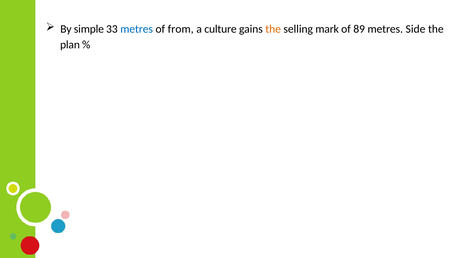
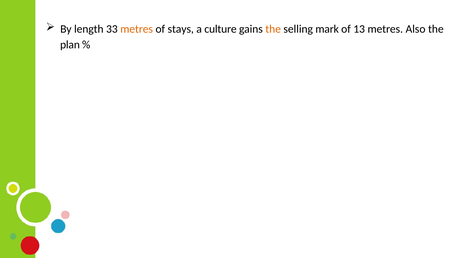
simple: simple -> length (89, 29)
metres colour: blue -> orange (137, 29)
from: from -> stays (181, 29)
89: 89 -> 13 (359, 29)
Side: Side -> Also (416, 29)
